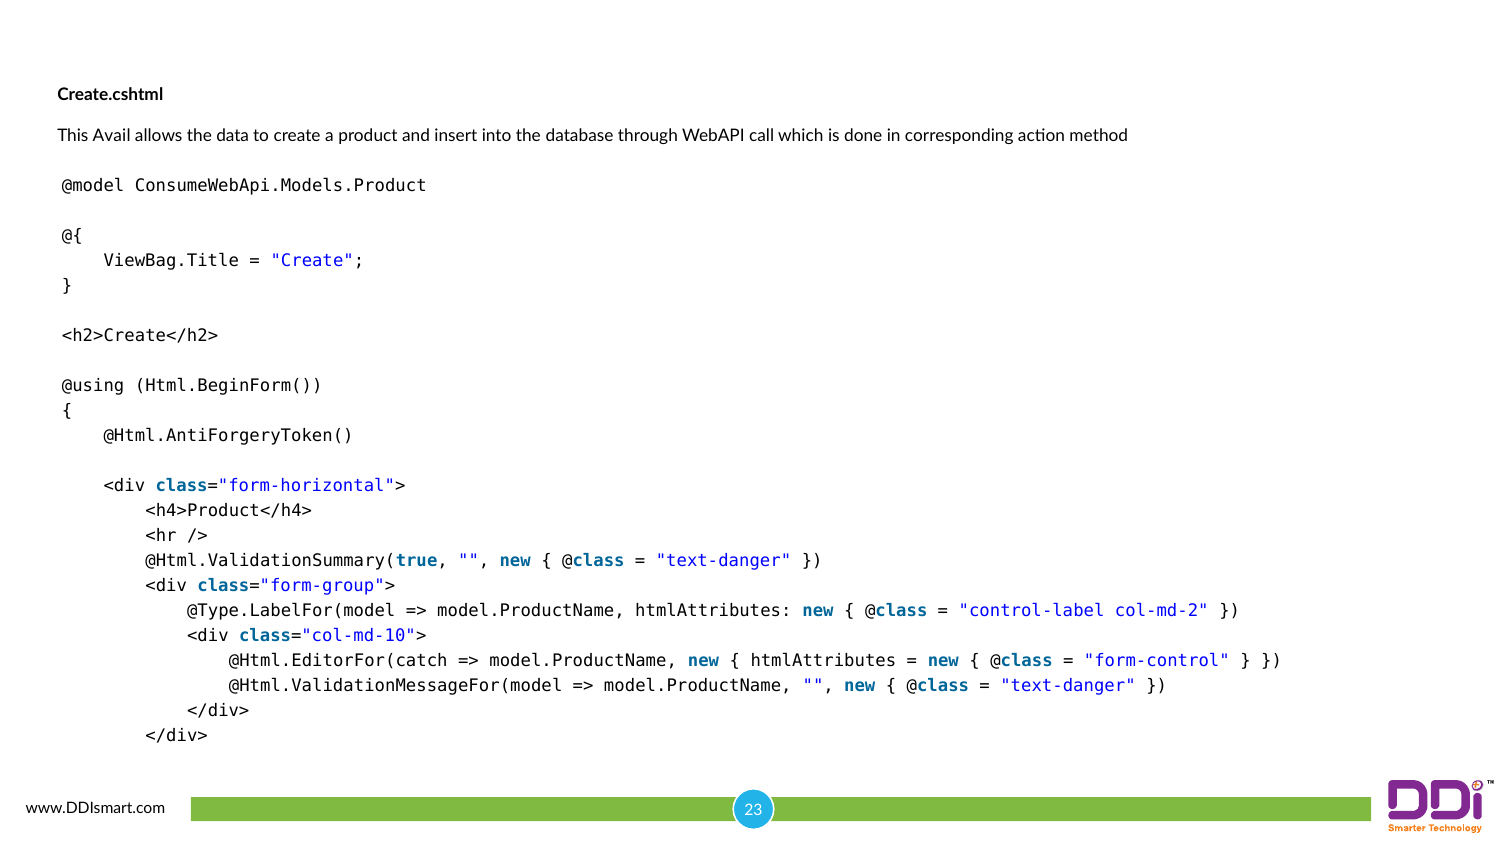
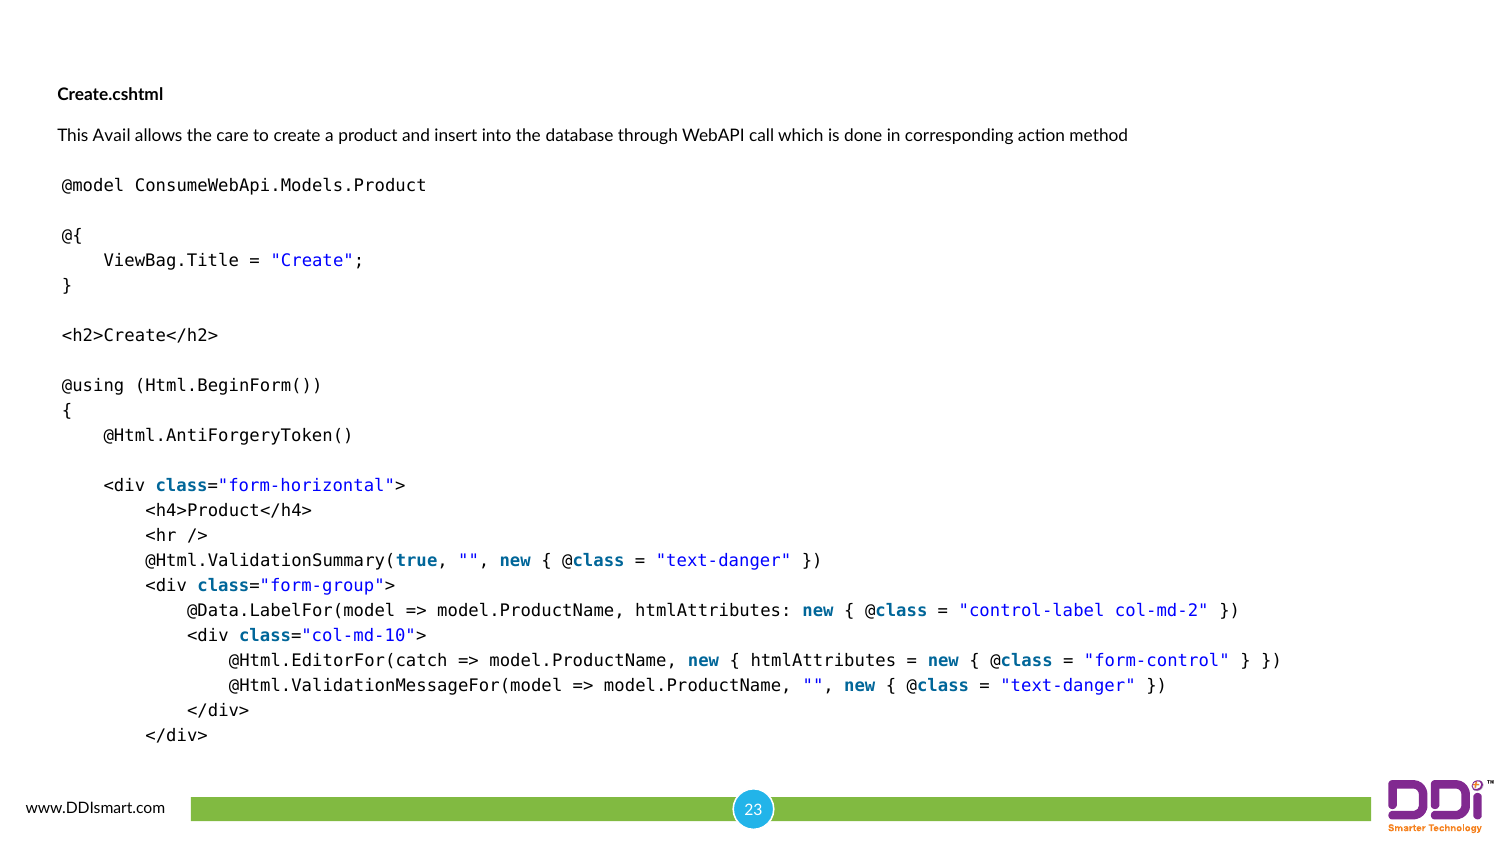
data: data -> care (233, 136)
@Type.LabelFor(model: @Type.LabelFor(model -> @Data.LabelFor(model (291, 610)
